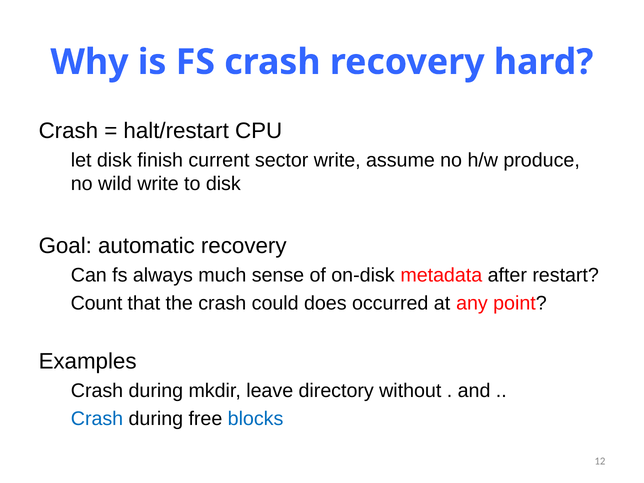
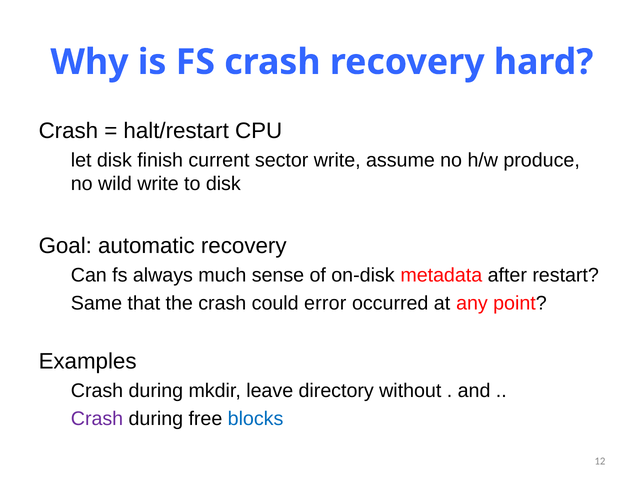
Count: Count -> Same (96, 303)
does: does -> error (325, 303)
Crash colour: blue -> purple (97, 419)
